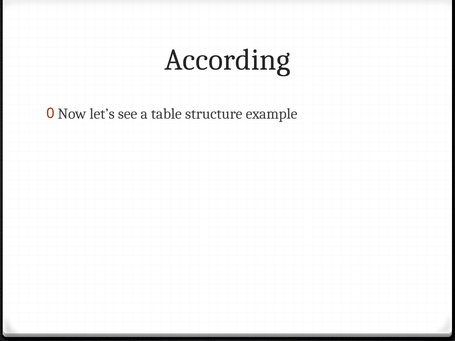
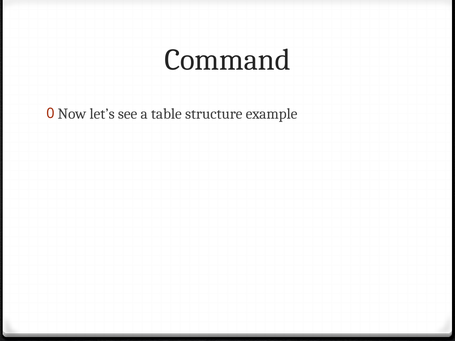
According: According -> Command (227, 60)
